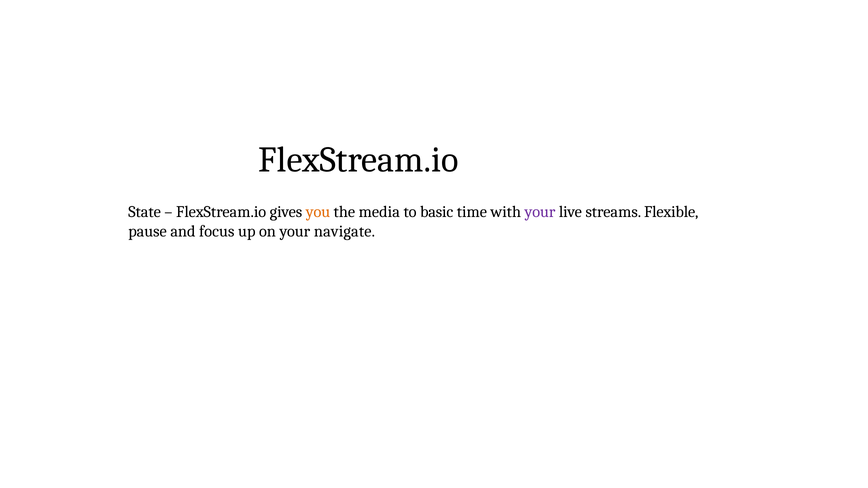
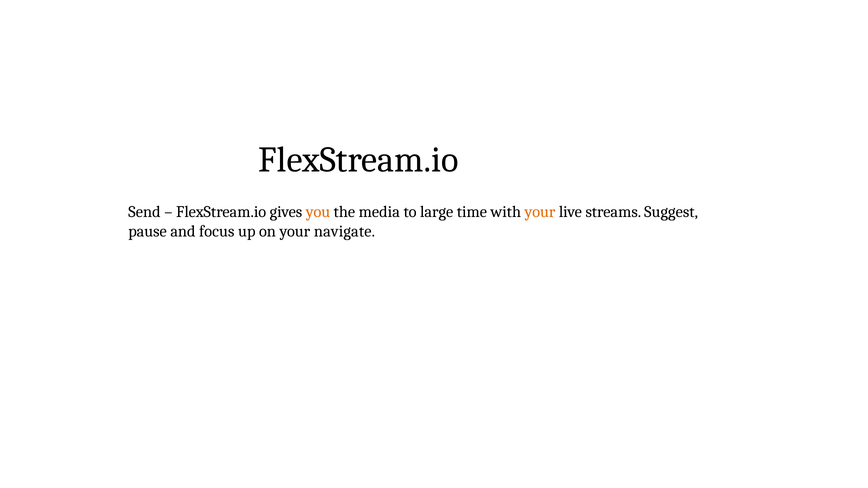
State: State -> Send (144, 212)
basic: basic -> large (437, 212)
your colour: purple -> orange (540, 212)
Flexible: Flexible -> Suggest (671, 212)
